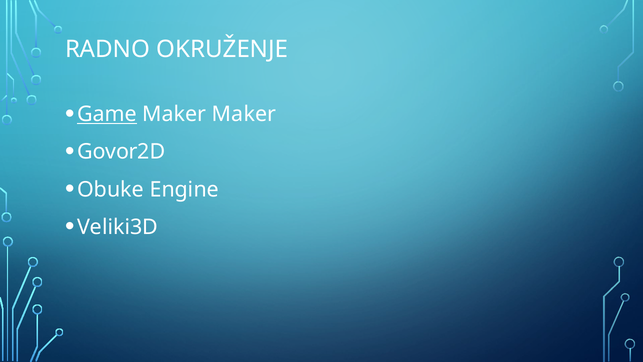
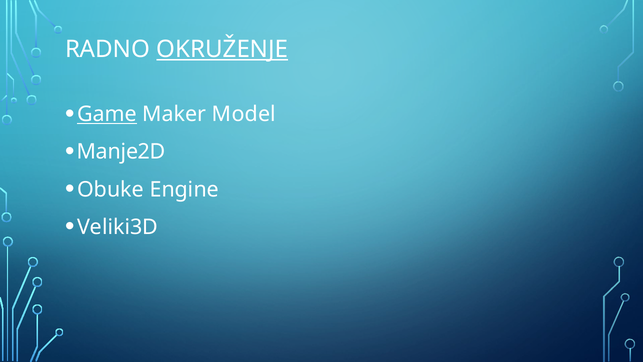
OKRUŽENJE underline: none -> present (222, 49)
Maker Maker: Maker -> Model (244, 114)
Govor2D: Govor2D -> Manje2D (121, 152)
